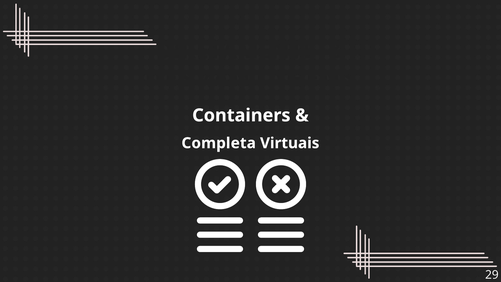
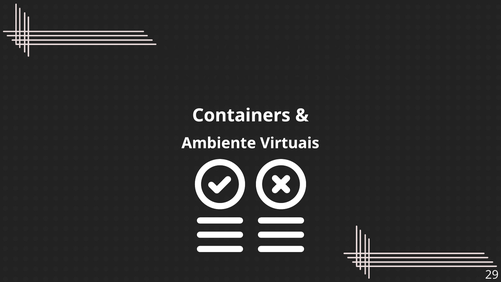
Completa: Completa -> Ambiente (219, 143)
